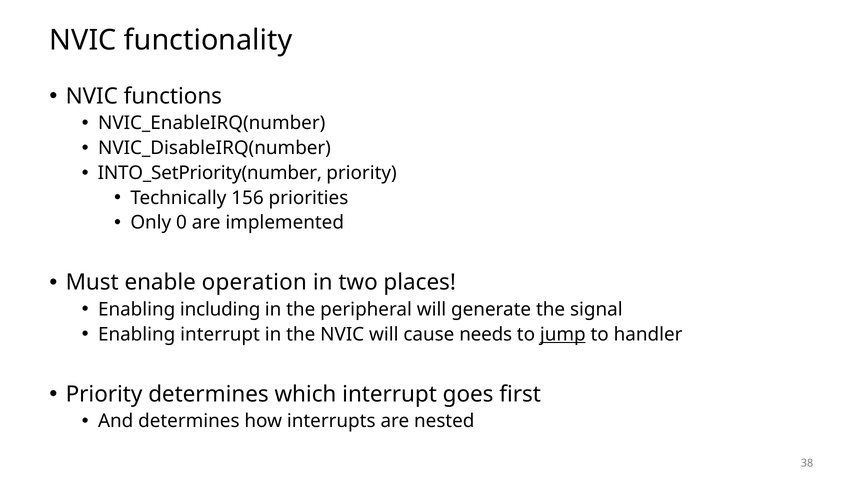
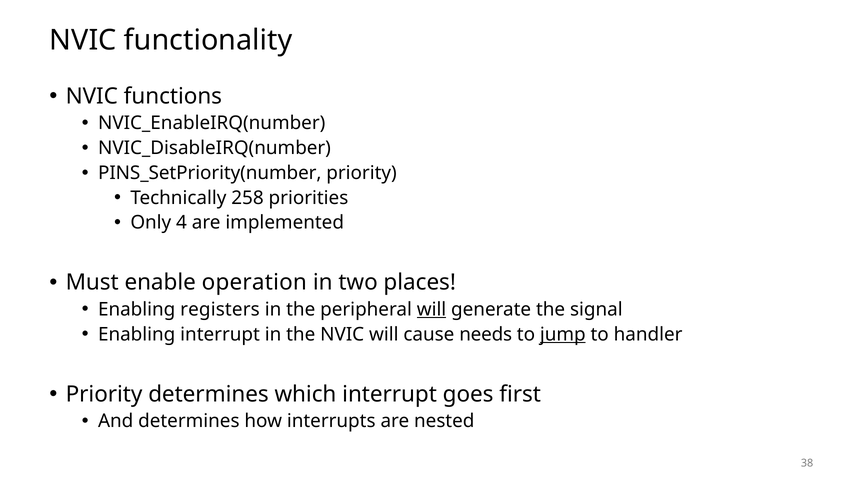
INTO_SetPriority(number: INTO_SetPriority(number -> PINS_SetPriority(number (210, 173)
156: 156 -> 258 (247, 198)
0: 0 -> 4 (182, 222)
including: including -> registers (220, 309)
will underline: none -> present (432, 309)
